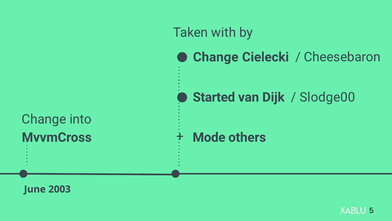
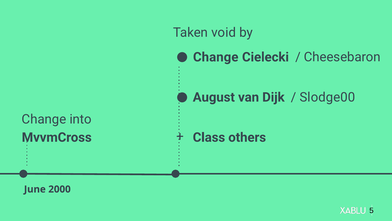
with: with -> void (224, 33)
Started: Started -> August (214, 97)
Mode: Mode -> Class (209, 137)
2003: 2003 -> 2000 (60, 189)
